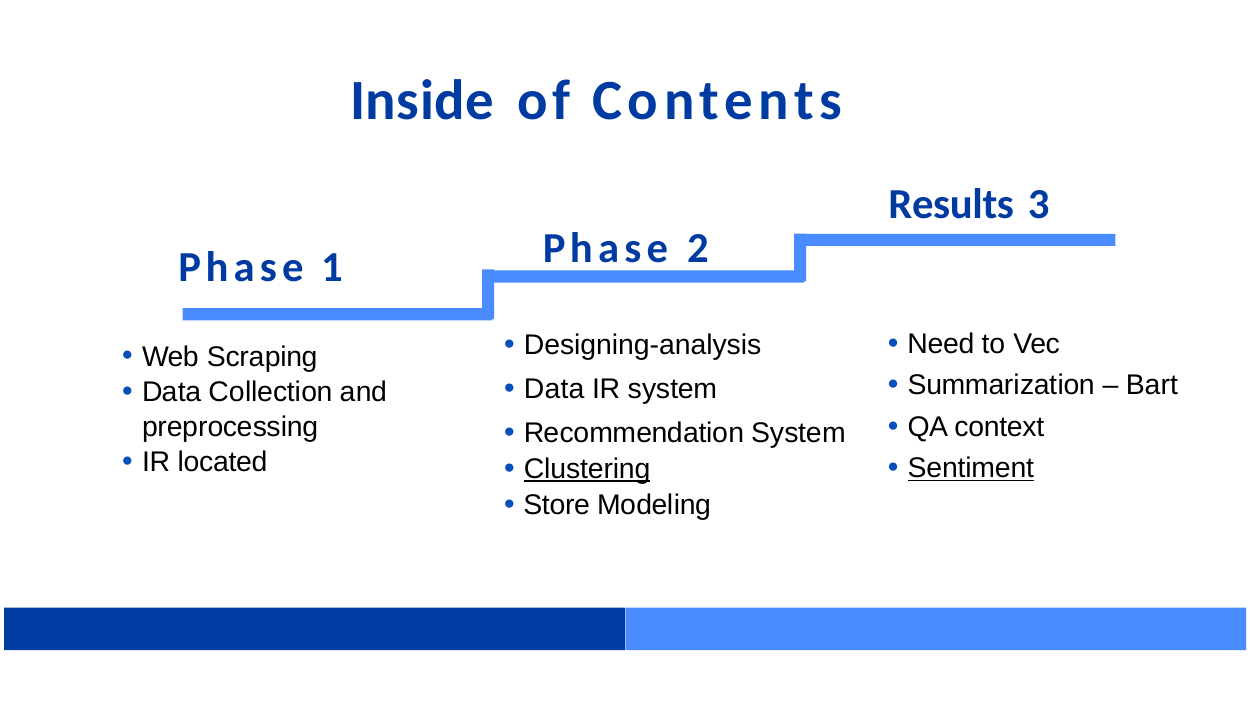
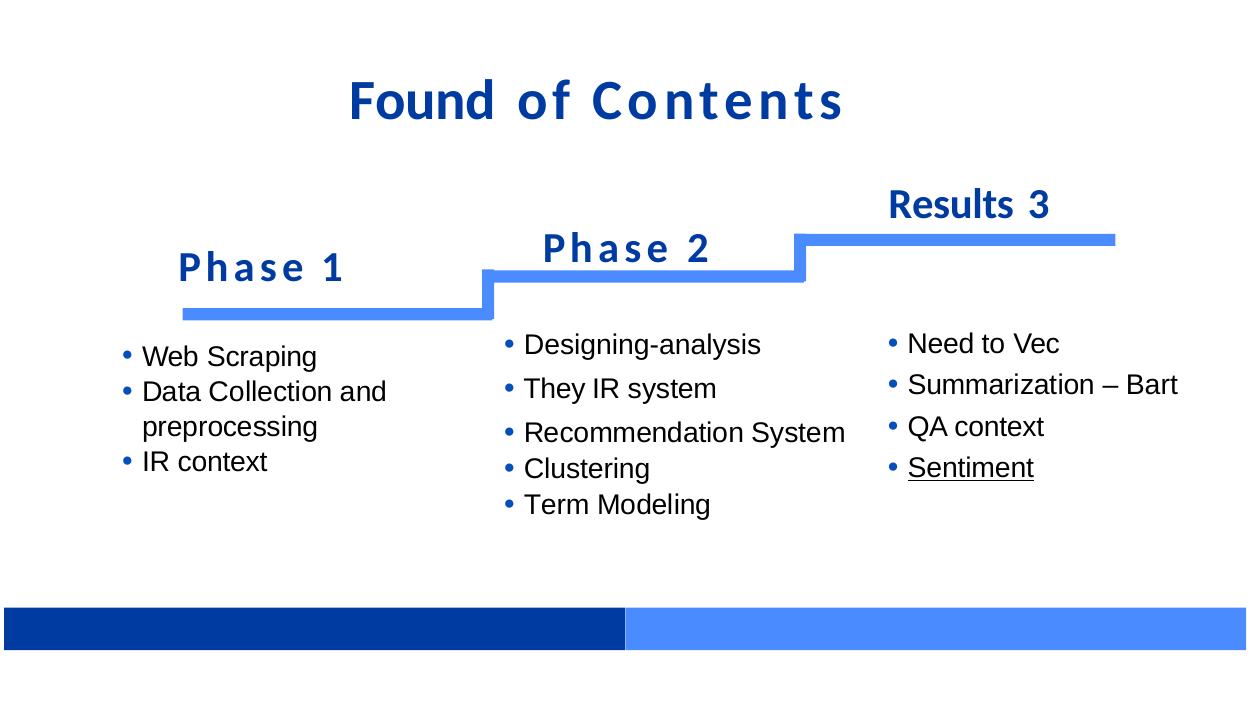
Inside: Inside -> Found (423, 101)
Data: Data -> They (554, 389)
IR located: located -> context (223, 462)
Clustering underline: present -> none (587, 469)
Store: Store -> Term (557, 505)
